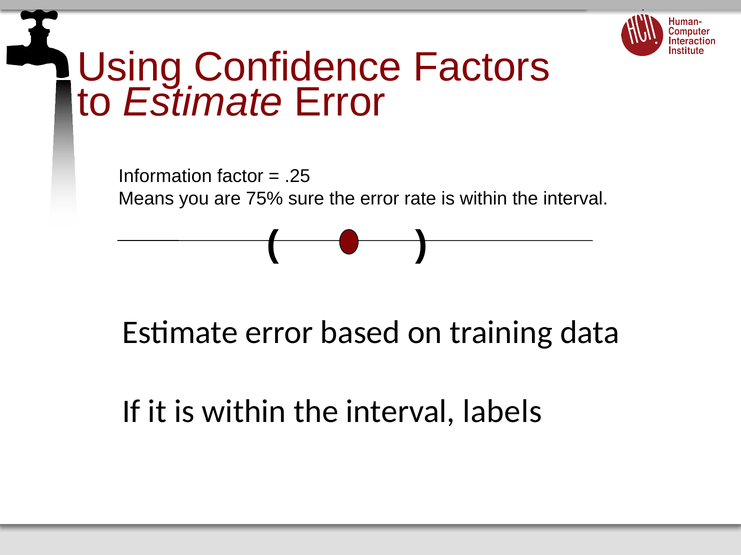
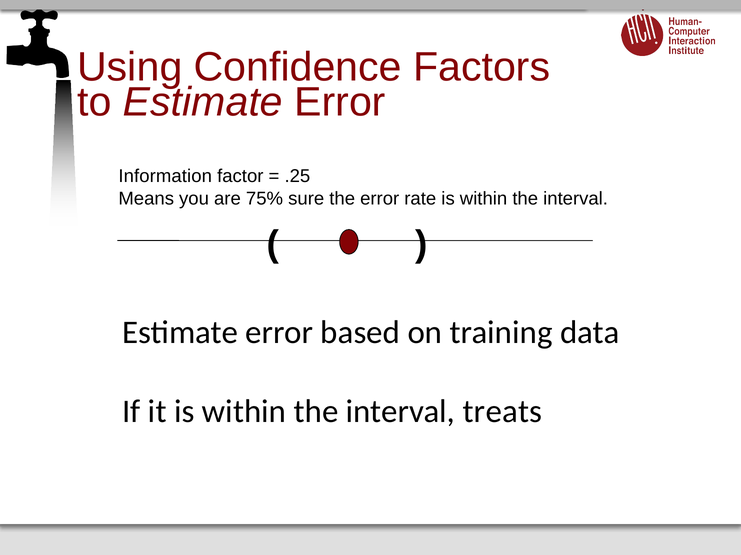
labels: labels -> treats (502, 412)
